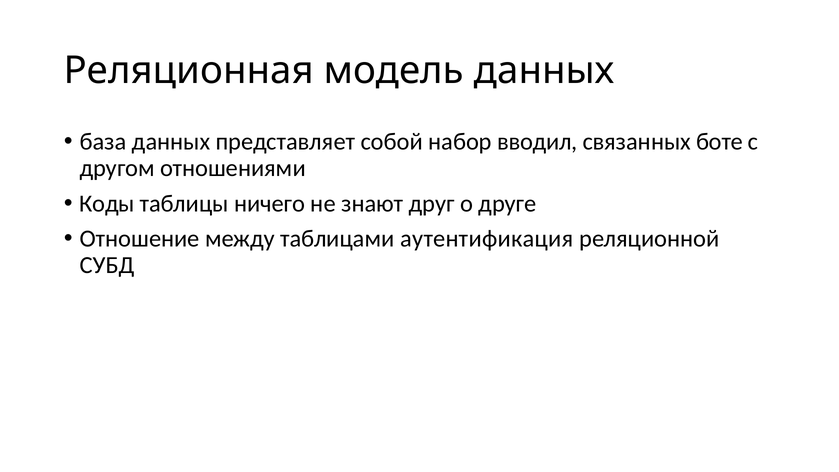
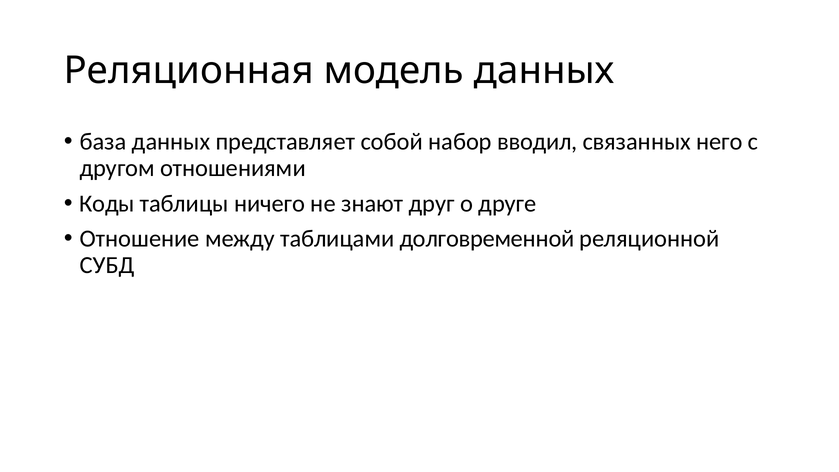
боте: боте -> него (720, 142)
аутентификация: аутентификация -> долговременной (487, 239)
